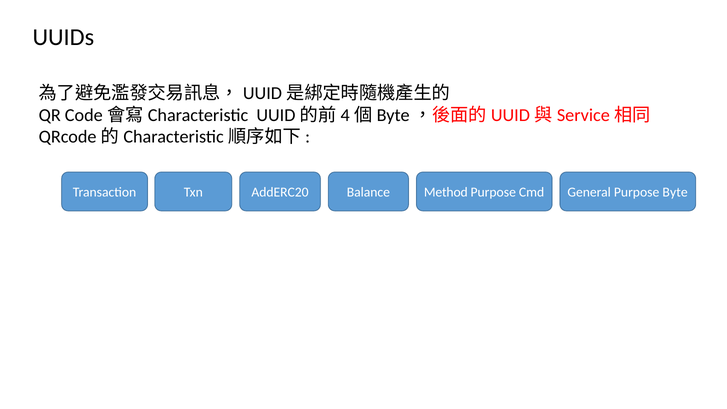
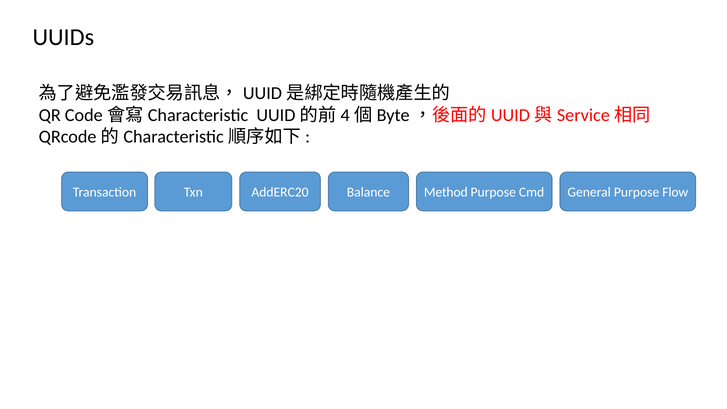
Byte: Byte -> Flow (675, 192)
